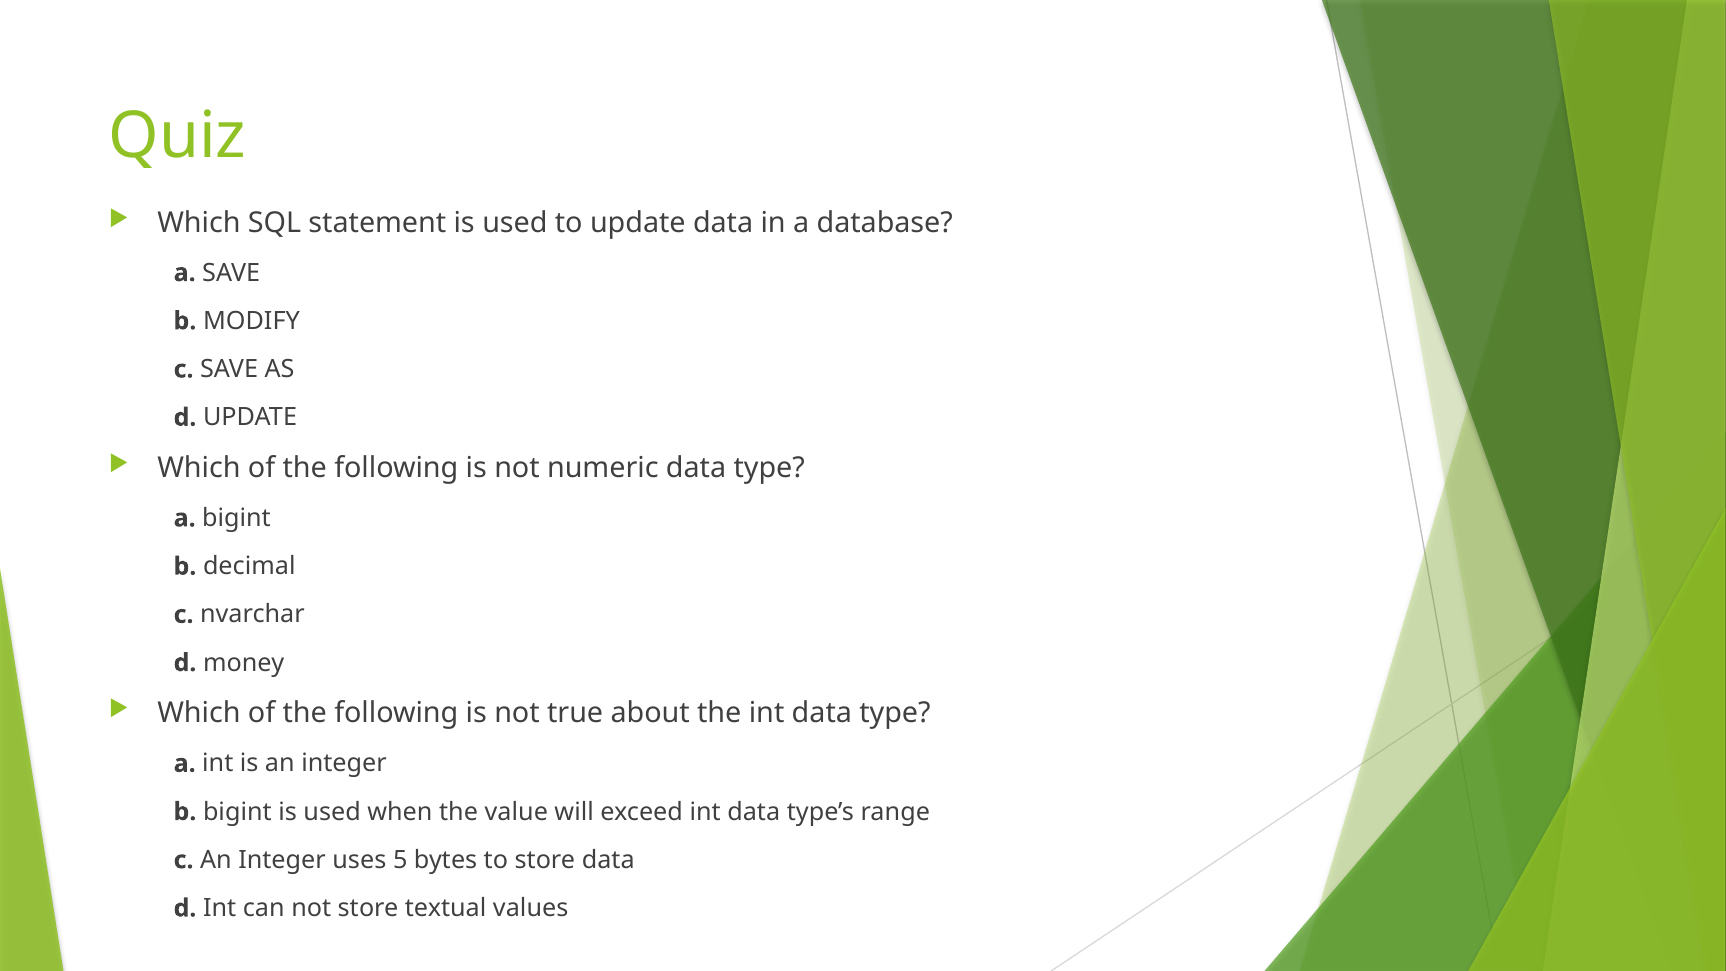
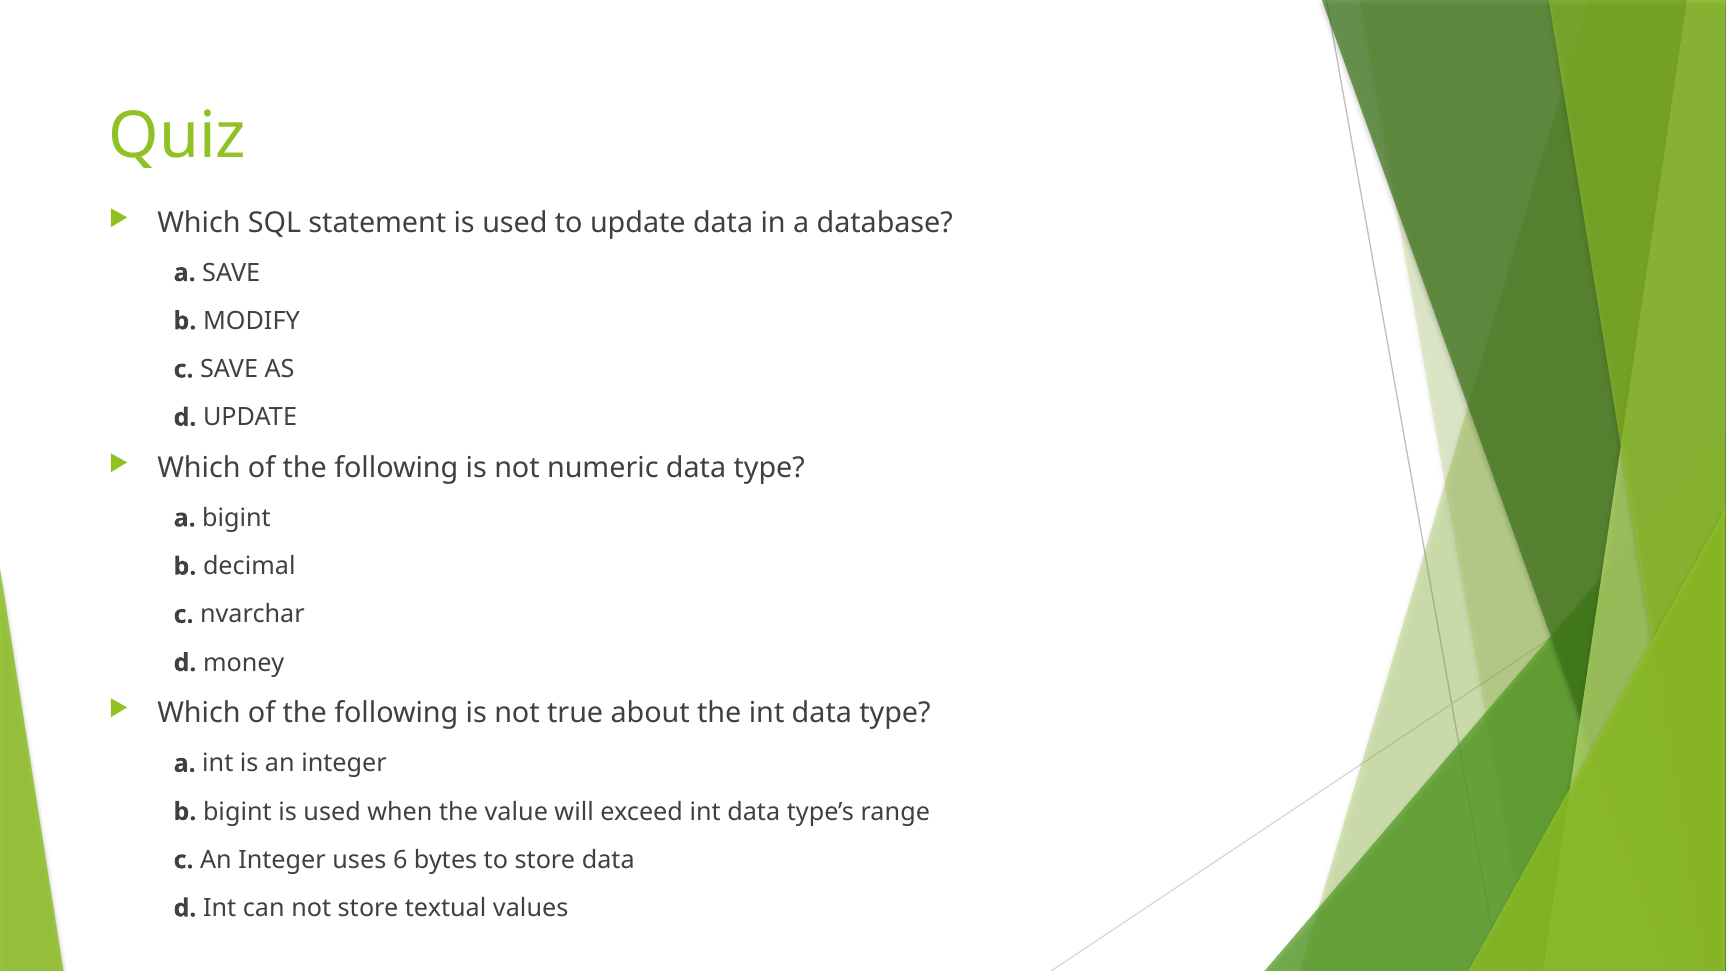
5: 5 -> 6 (400, 860)
